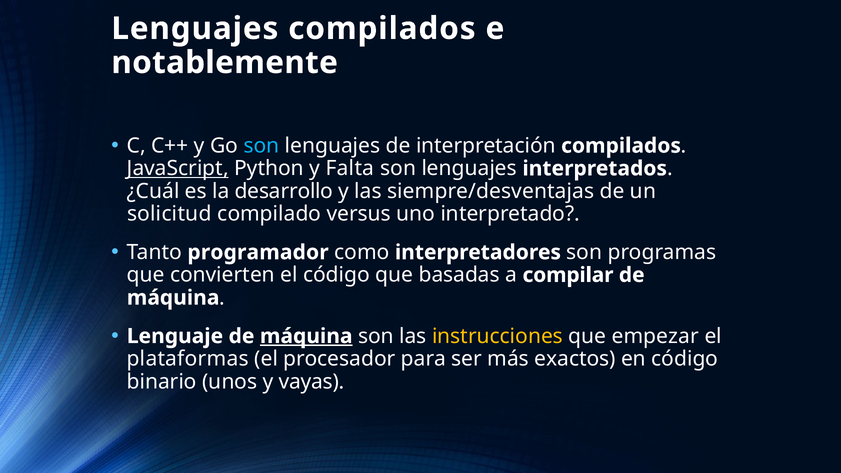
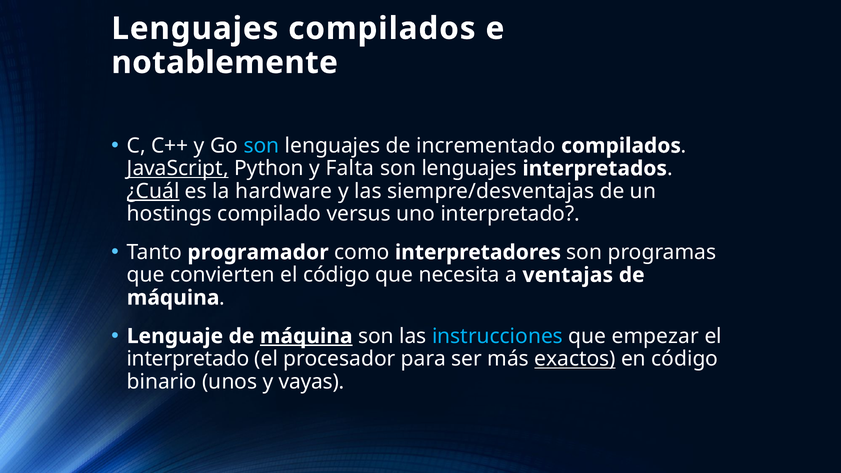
interpretación: interpretación -> incrementado (486, 146)
¿Cuál underline: none -> present (153, 191)
desarrollo: desarrollo -> hardware (284, 191)
solicitud: solicitud -> hostings (169, 214)
basadas: basadas -> necesita (459, 275)
compilar: compilar -> ventajas (568, 275)
instrucciones colour: yellow -> light blue (498, 336)
plataformas: plataformas -> interpretado (188, 359)
exactos underline: none -> present (575, 359)
